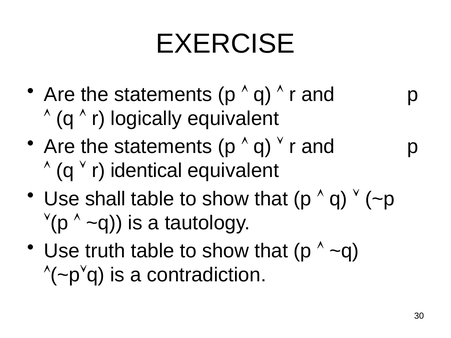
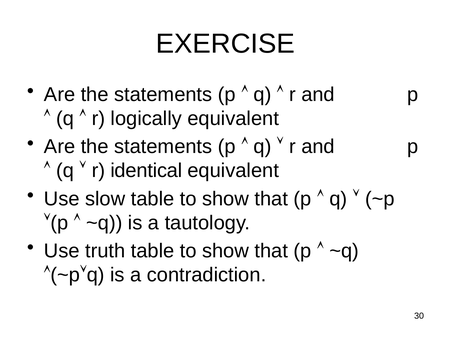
shall: shall -> slow (105, 199)
